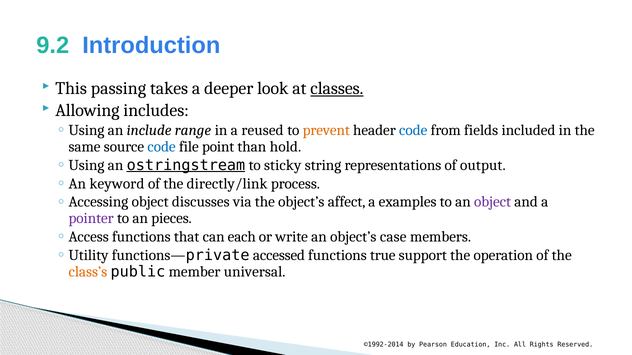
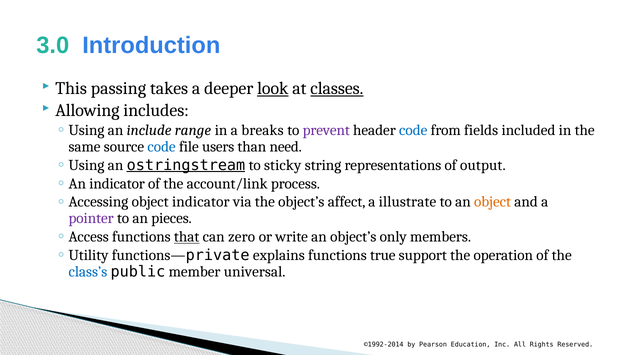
9.2: 9.2 -> 3.0 (53, 46)
look underline: none -> present (273, 89)
reused: reused -> breaks (263, 130)
prevent colour: orange -> purple (326, 130)
point: point -> users (218, 147)
hold: hold -> need (286, 147)
keyword: keyword -> indicator (117, 184)
directly/link: directly/link -> account/link (227, 184)
object discusses: discusses -> indicator (201, 202)
examples: examples -> illustrate (408, 202)
object colour: purple -> orange (493, 202)
that underline: none -> present (187, 237)
each: each -> zero (242, 237)
case: case -> only (393, 237)
accessed: accessed -> explains (279, 256)
class’s colour: orange -> blue (88, 272)
